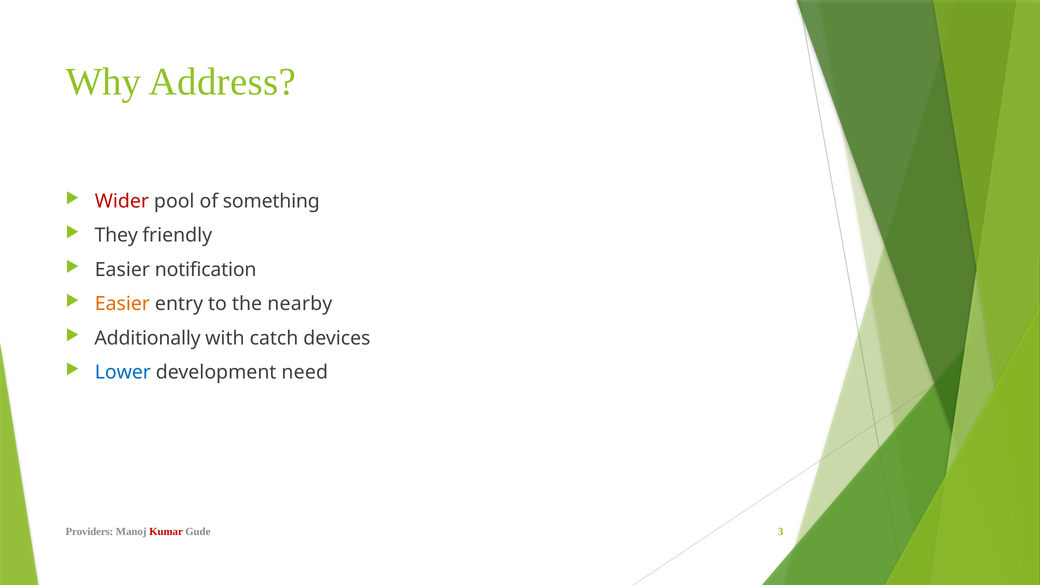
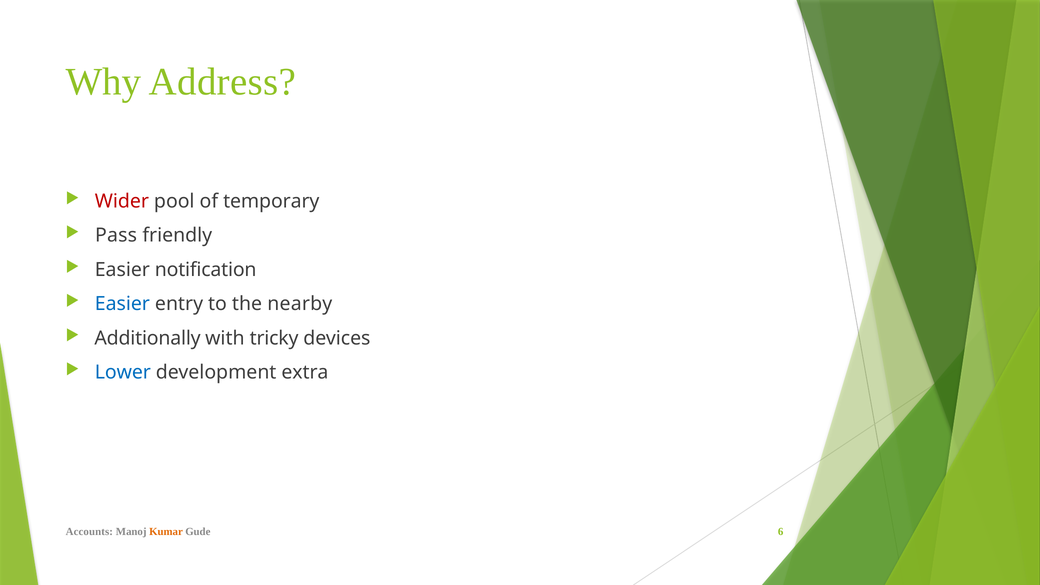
something: something -> temporary (271, 201)
They: They -> Pass (116, 236)
Easier colour: orange -> blue (122, 304)
catch: catch -> tricky (274, 338)
need: need -> extra (305, 372)
Providers: Providers -> Accounts (89, 532)
Kumar colour: red -> orange (166, 532)
3: 3 -> 6 (781, 532)
